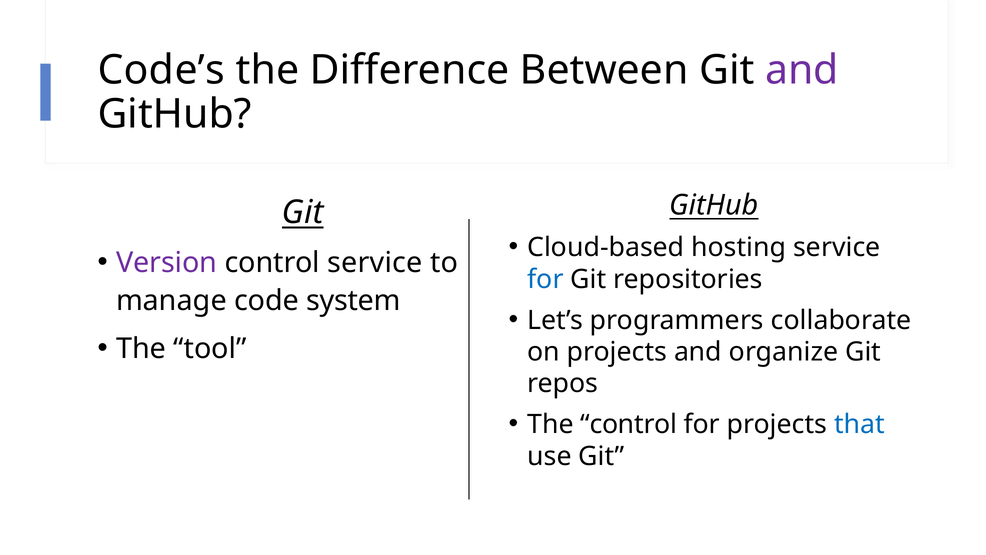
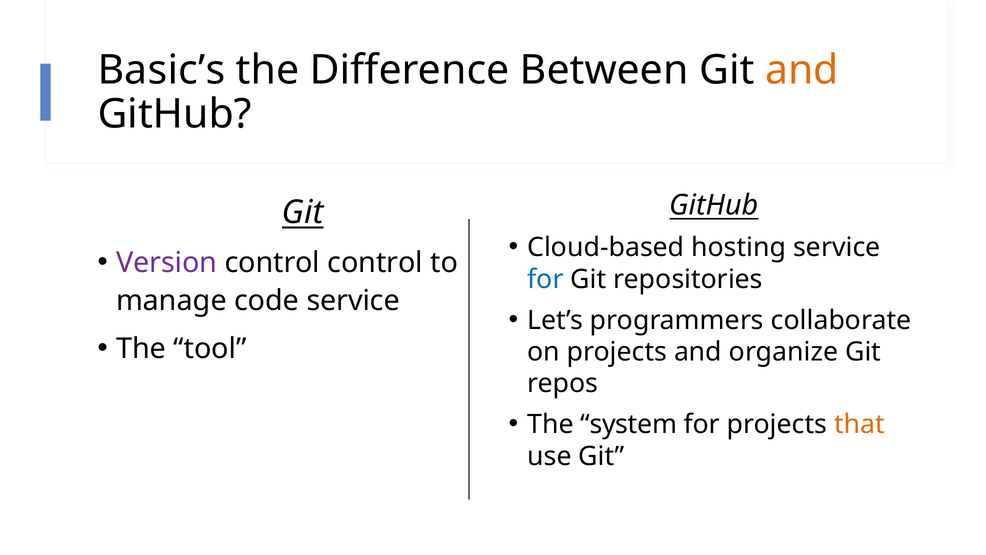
Code’s: Code’s -> Basic’s (161, 70)
and colour: purple -> orange (802, 70)
control service: service -> control (375, 263)
code system: system -> service (353, 301)
The control: control -> system (629, 424)
that colour: blue -> orange (860, 424)
